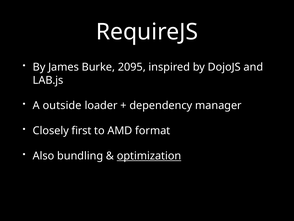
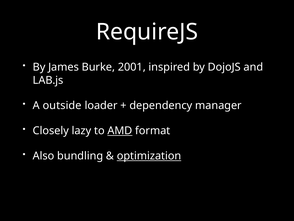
2095: 2095 -> 2001 (132, 67)
first: first -> lazy (81, 130)
AMD underline: none -> present (120, 130)
